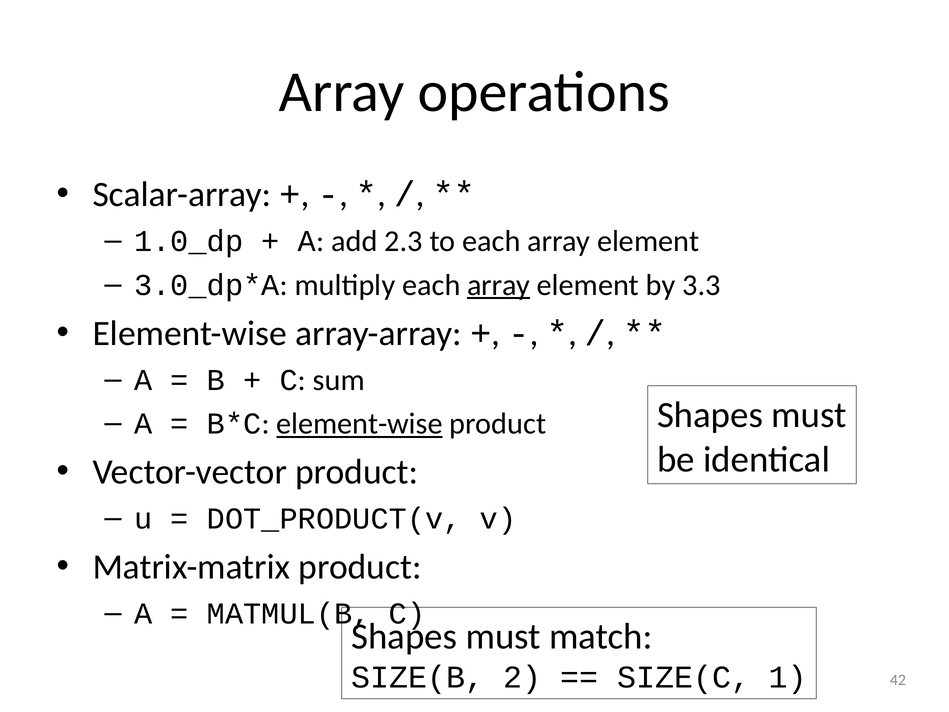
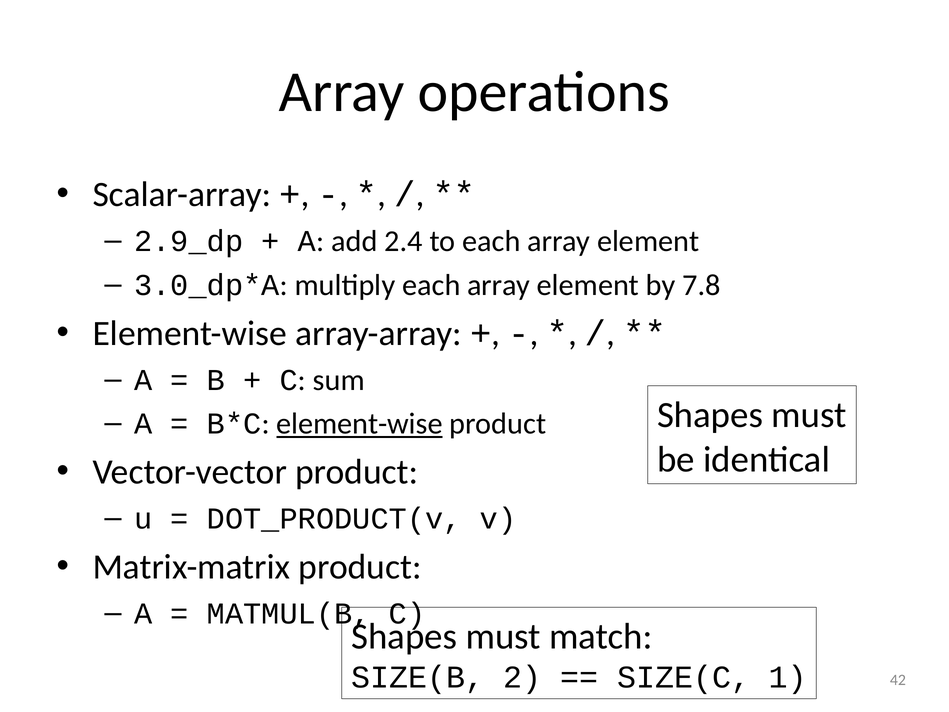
1.0_dp: 1.0_dp -> 2.9_dp (189, 241)
2.3: 2.3 -> 2.4 (403, 241)
array underline: present -> none (499, 285)
3.3: 3.3 -> 7.8 (701, 285)
